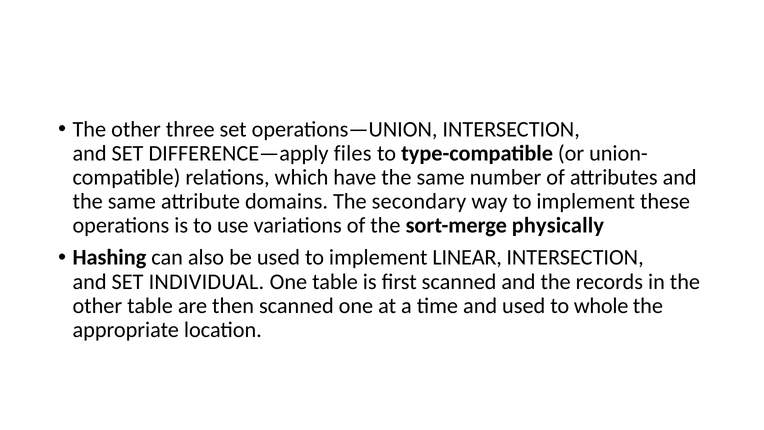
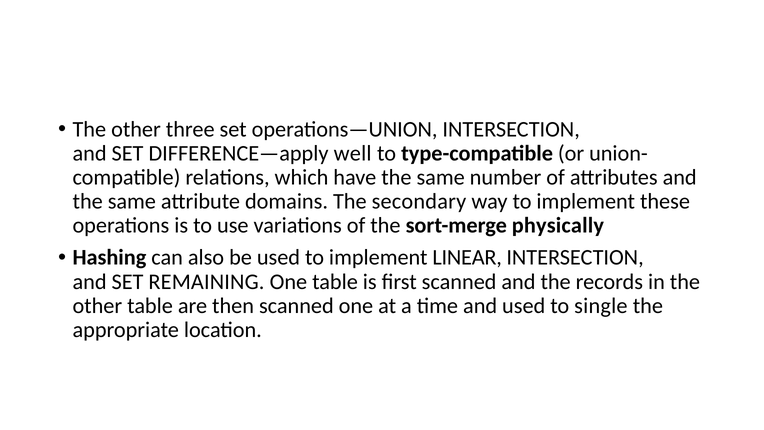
files: files -> well (353, 153)
INDIVIDUAL: INDIVIDUAL -> REMAINING (206, 282)
whole: whole -> single (601, 306)
